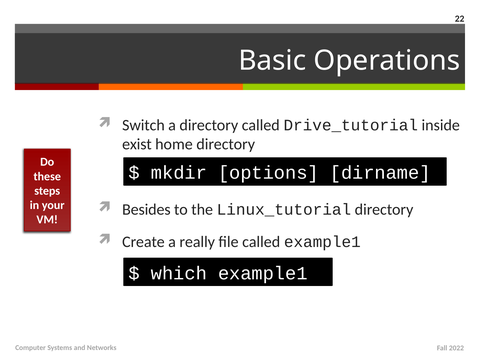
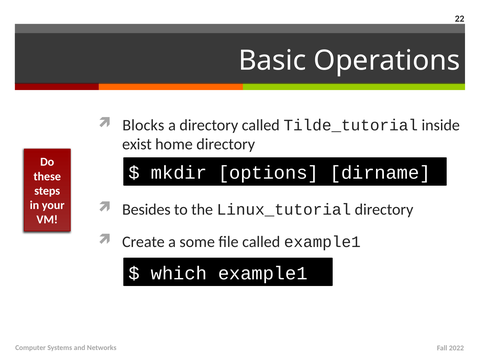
Switch: Switch -> Blocks (143, 125)
Drive_tutorial: Drive_tutorial -> Tilde_tutorial (351, 125)
really: really -> some (197, 242)
